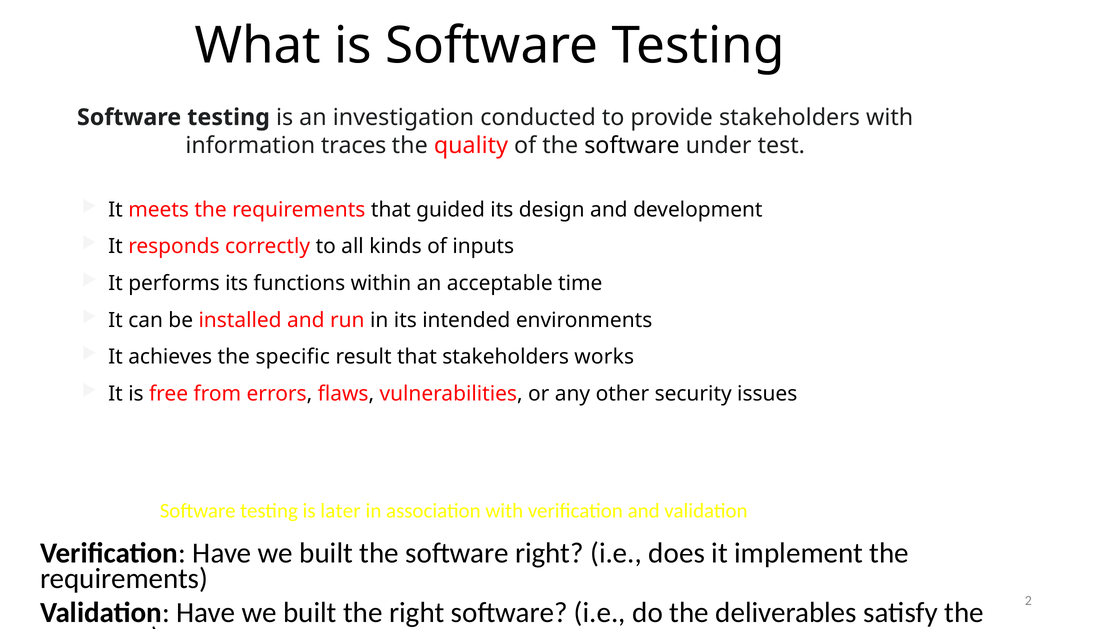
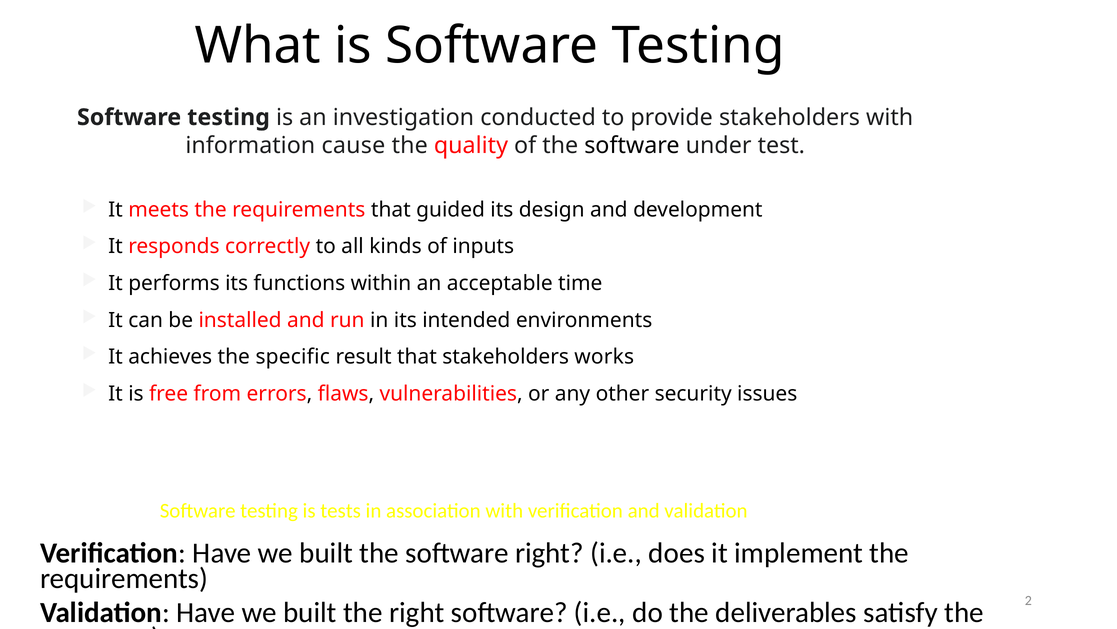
traces: traces -> cause (353, 145)
later: later -> tests (341, 510)
